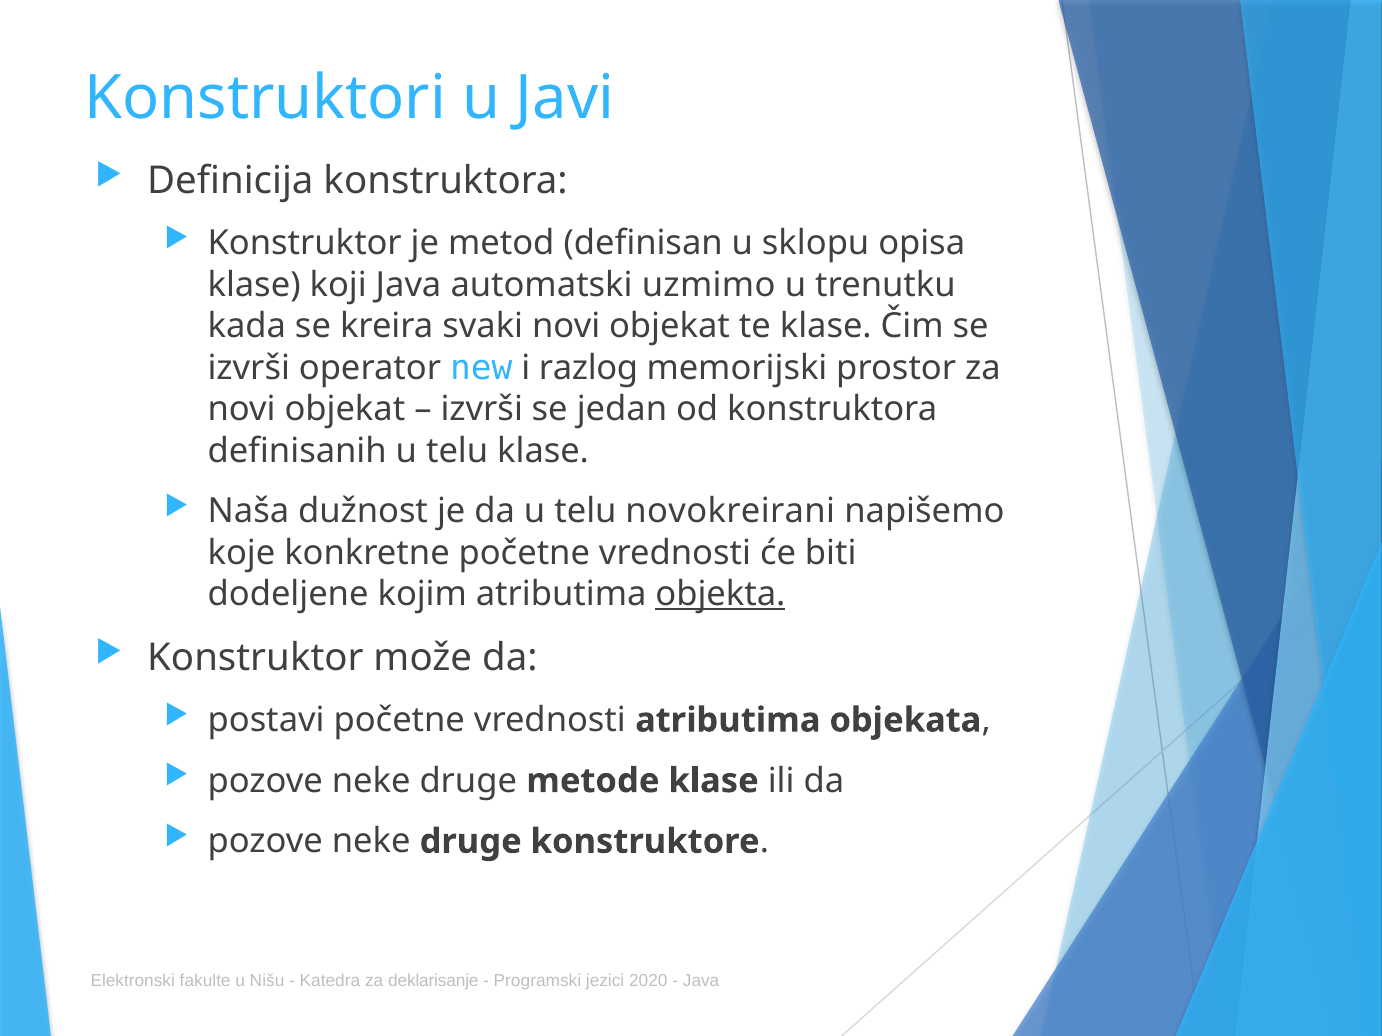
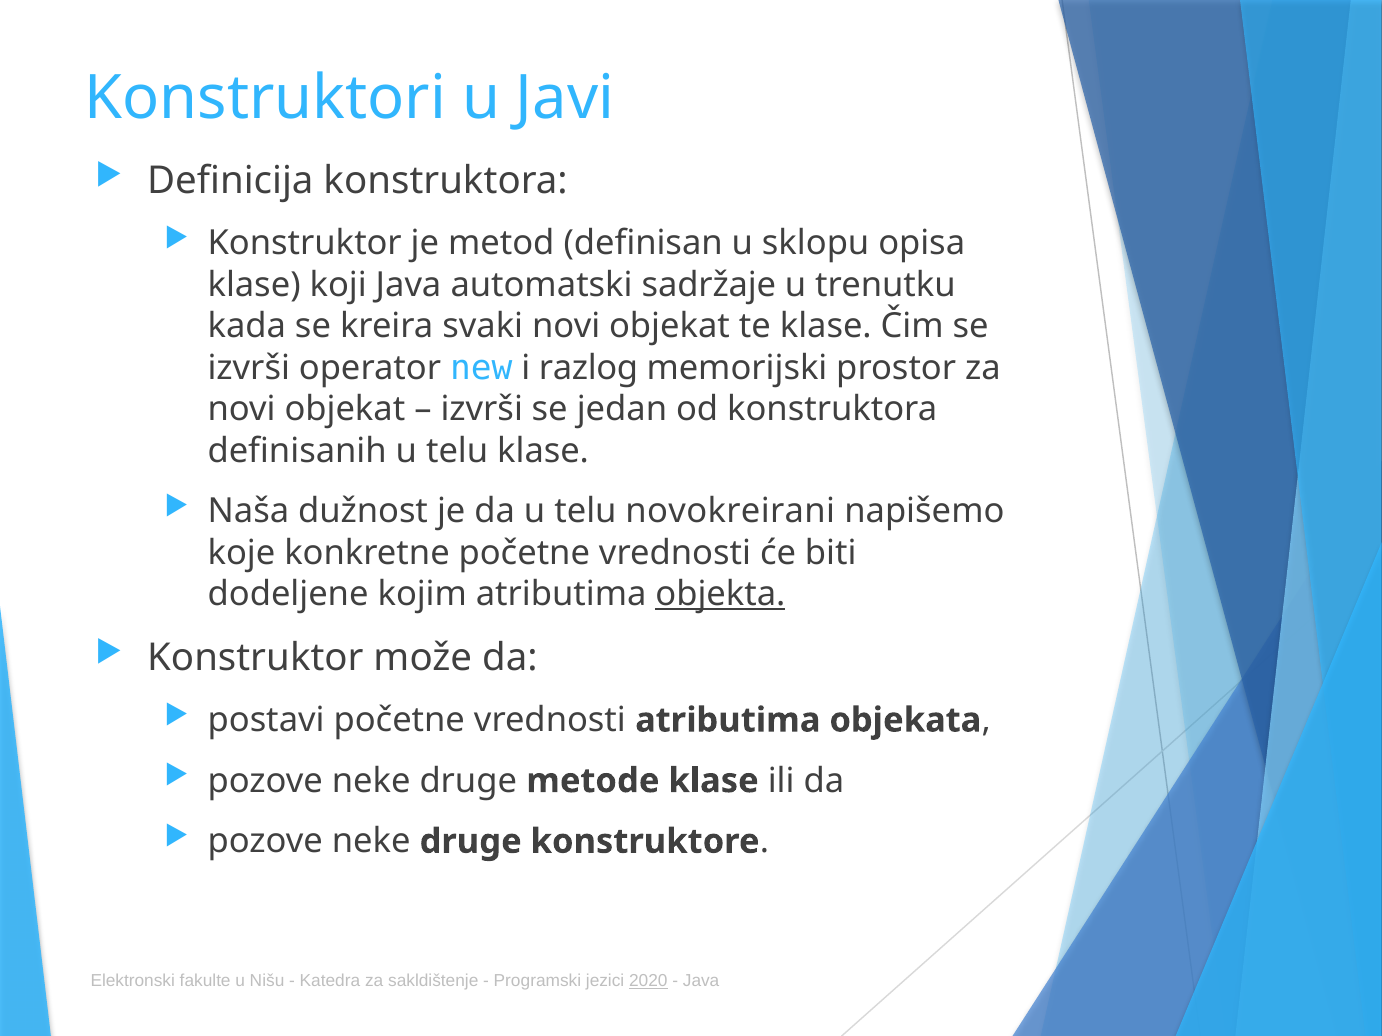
uzmimo: uzmimo -> sadržaje (709, 285)
deklarisanje: deklarisanje -> sakldištenje (433, 982)
2020 underline: none -> present (648, 982)
